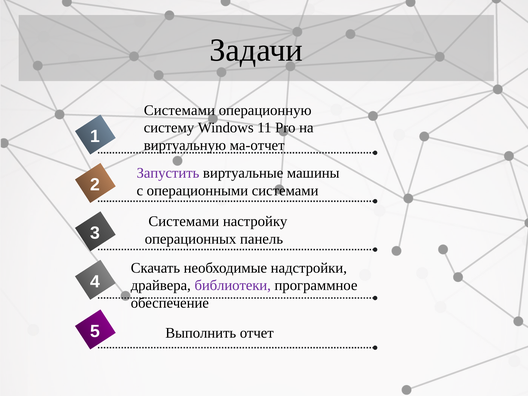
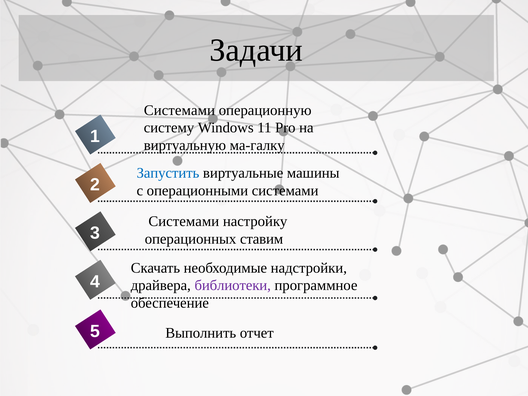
ма-отчет: ма-отчет -> ма-галку (257, 145)
Запустить colour: purple -> blue (168, 173)
панель: панель -> ставим (262, 239)
